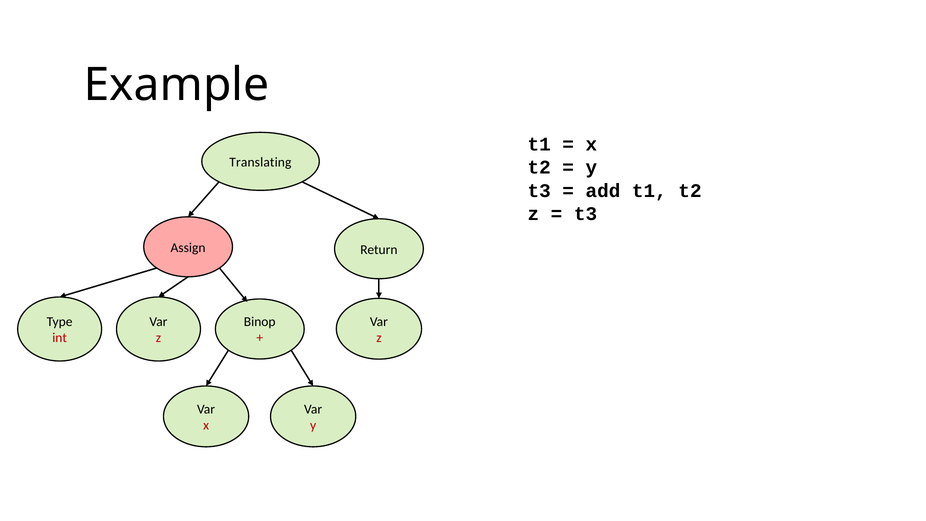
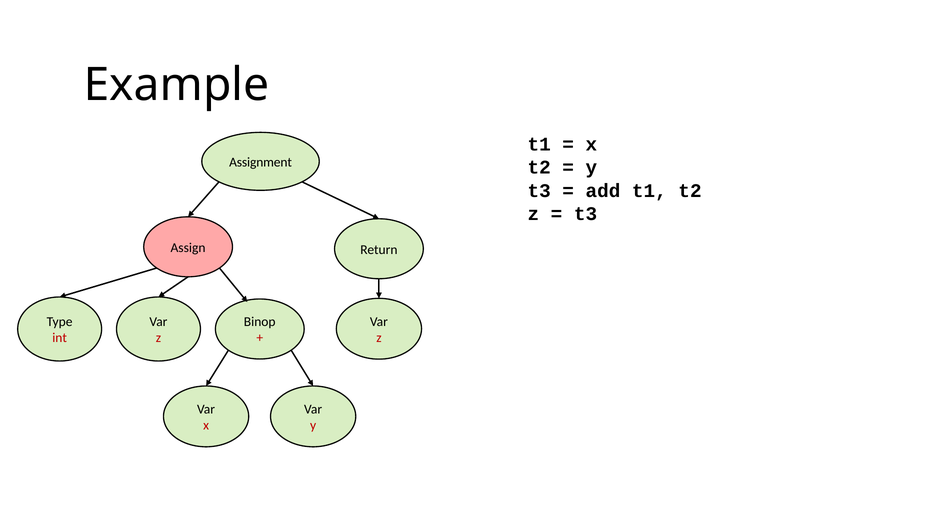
Translating: Translating -> Assignment (261, 162)
